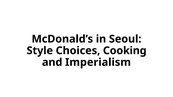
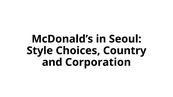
Cooking: Cooking -> Country (125, 51)
Imperialism: Imperialism -> Corporation (98, 62)
